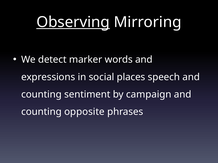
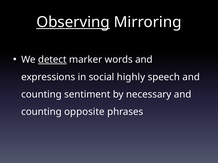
detect underline: none -> present (52, 60)
places: places -> highly (131, 77)
campaign: campaign -> necessary (149, 95)
